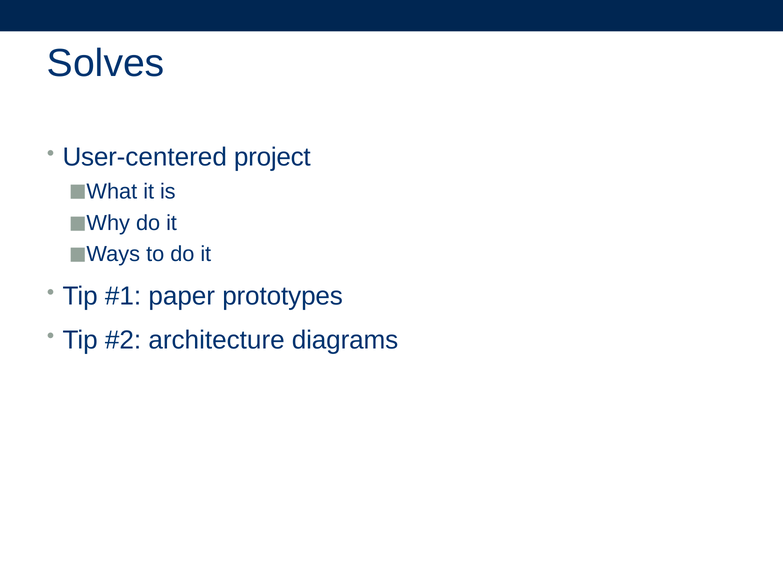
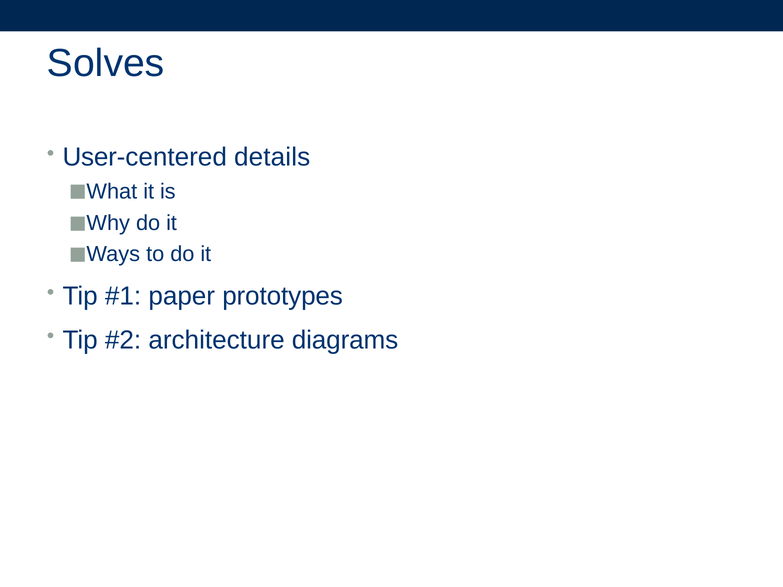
project: project -> details (272, 157)
